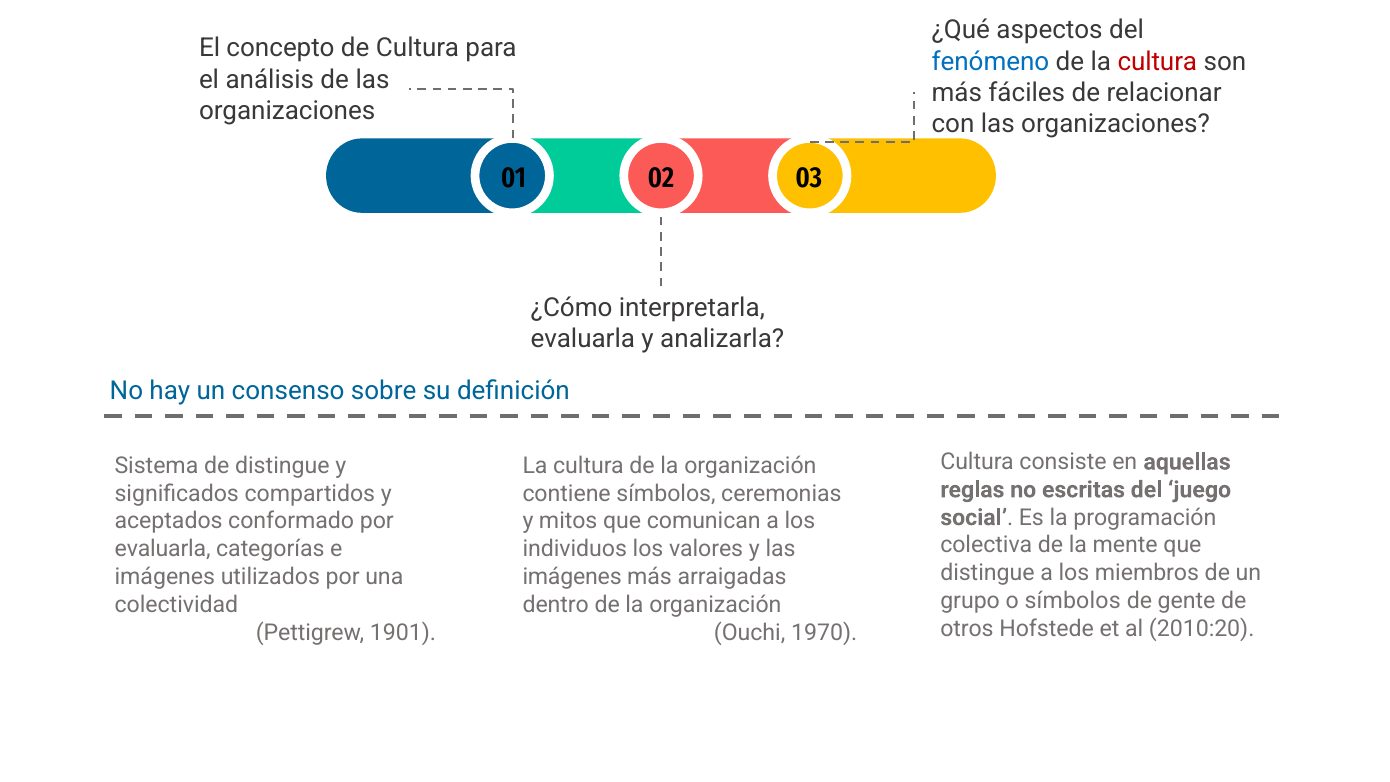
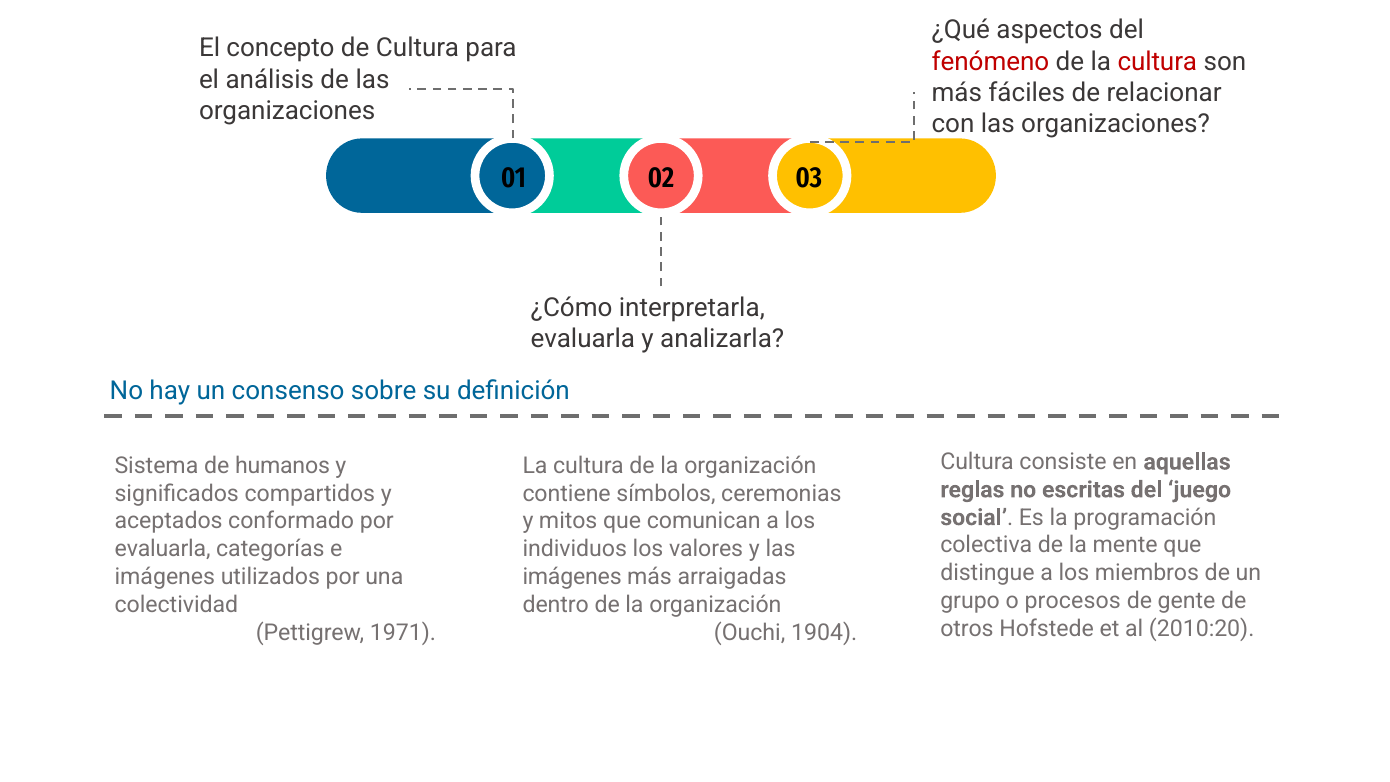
fenómeno colour: blue -> red (990, 61)
de distingue: distingue -> humanos (283, 466)
o símbolos: símbolos -> procesos (1073, 601)
1901: 1901 -> 1971 (403, 632)
1970: 1970 -> 1904 (824, 632)
